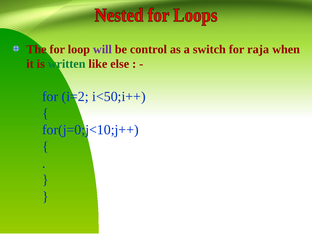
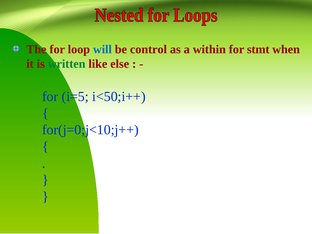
will colour: purple -> blue (102, 49)
switch: switch -> within (209, 49)
raja: raja -> stmt (258, 49)
i=2: i=2 -> i=5 (75, 97)
